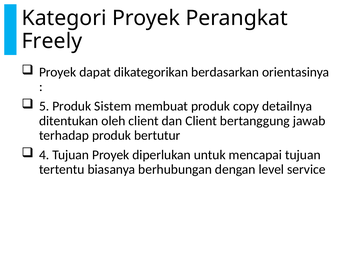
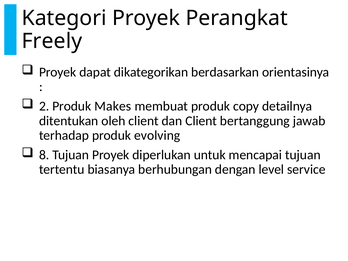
5: 5 -> 2 (44, 106)
Sistem: Sistem -> Makes (113, 106)
bertutur: bertutur -> evolving (157, 135)
4: 4 -> 8 (44, 155)
